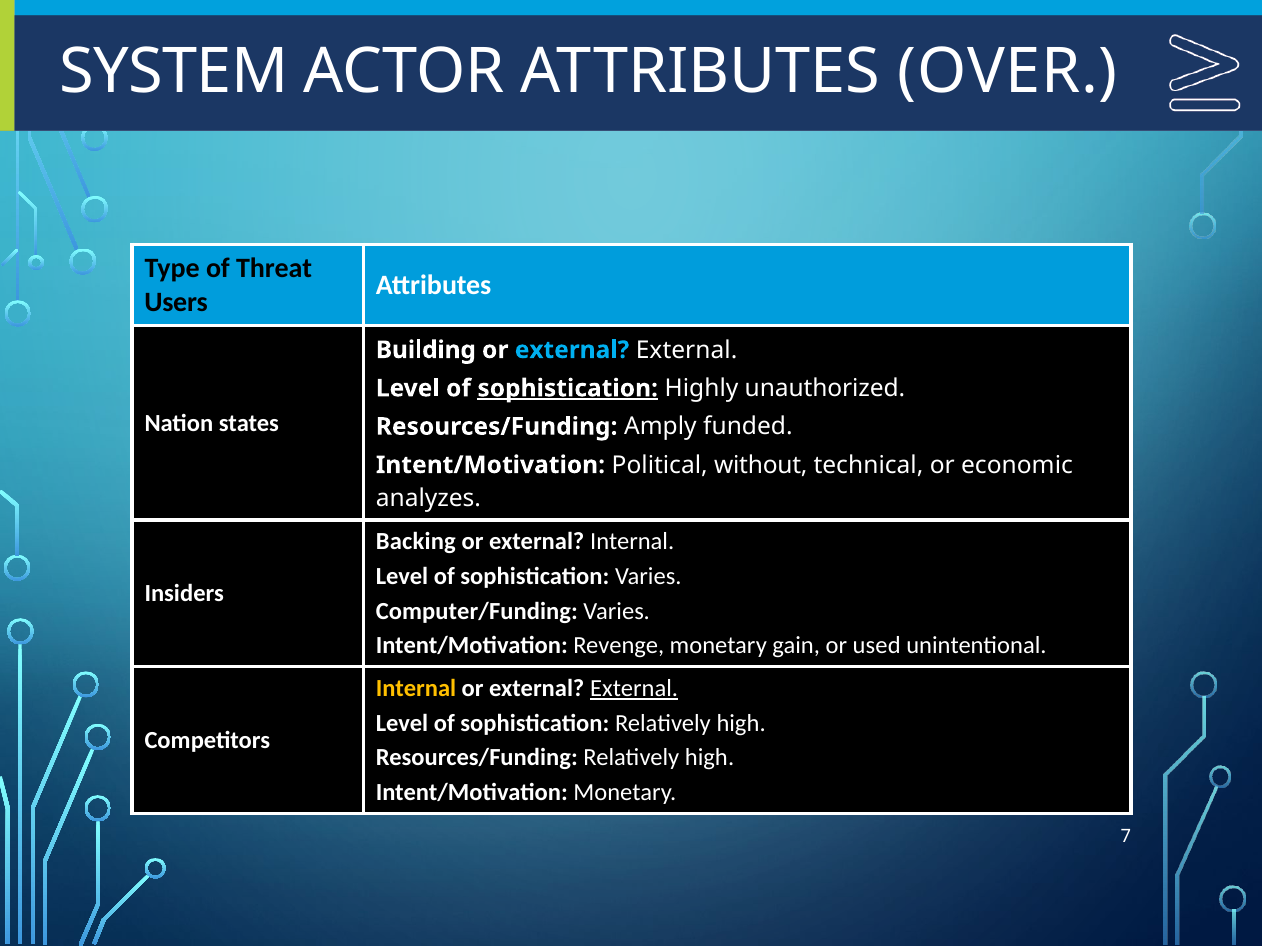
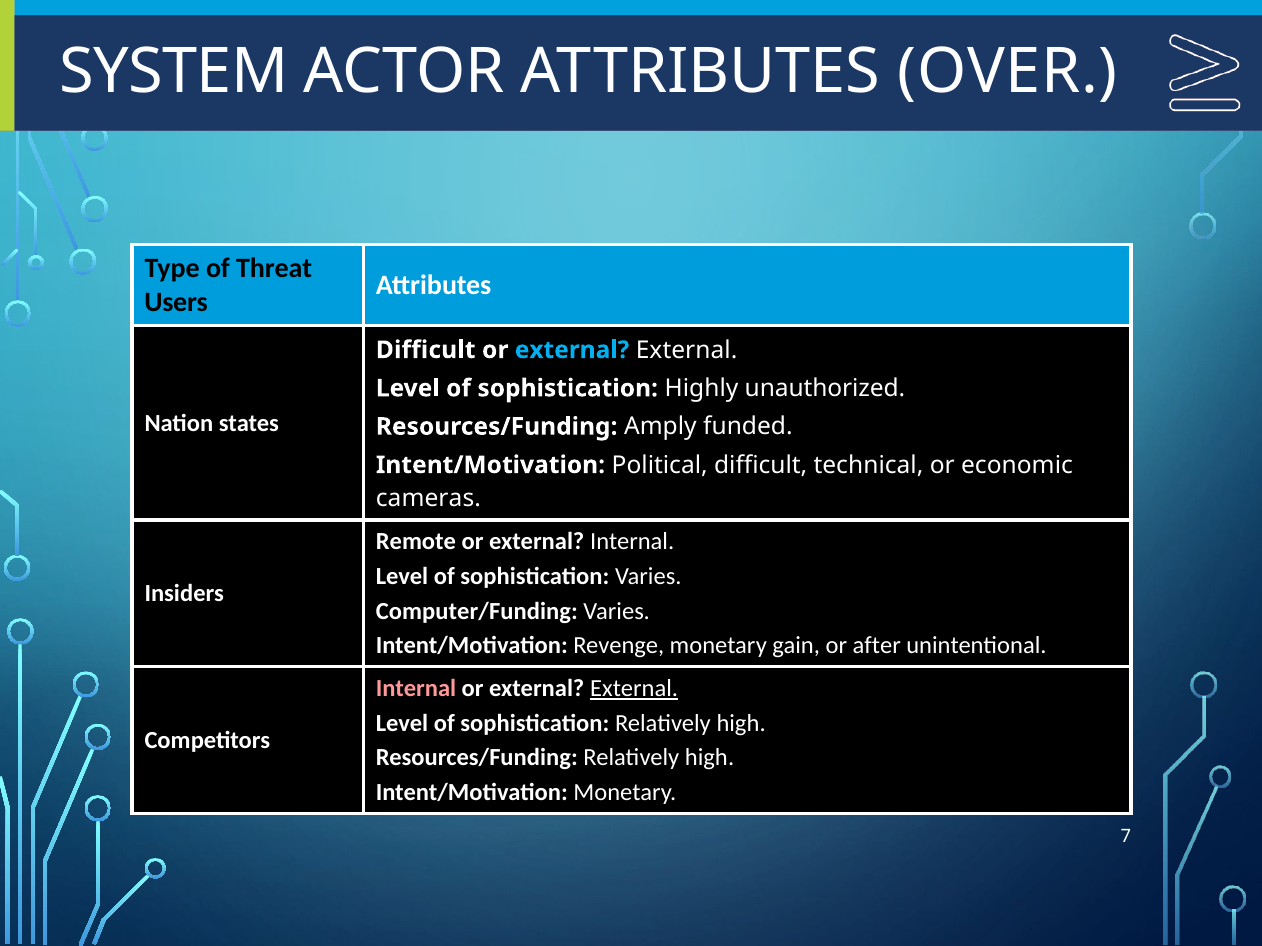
Building: Building -> Difficult (426, 350)
sophistication underline: present -> none (568, 388)
Political without: without -> difficult (761, 465)
analyzes: analyzes -> cameras (428, 499)
Backing: Backing -> Remote (416, 542)
used: used -> after (877, 646)
Internal colour: yellow -> pink (416, 689)
